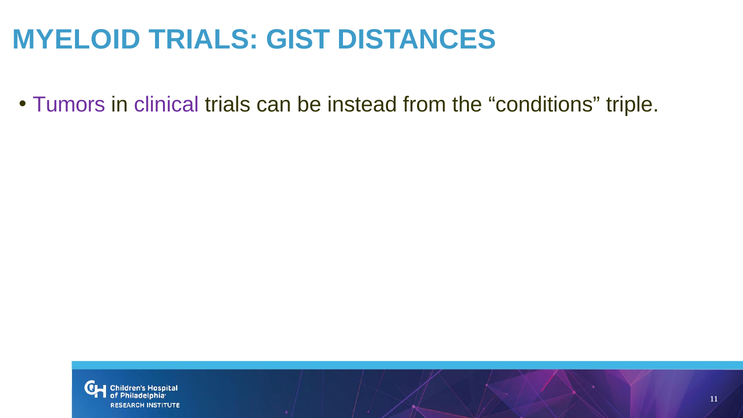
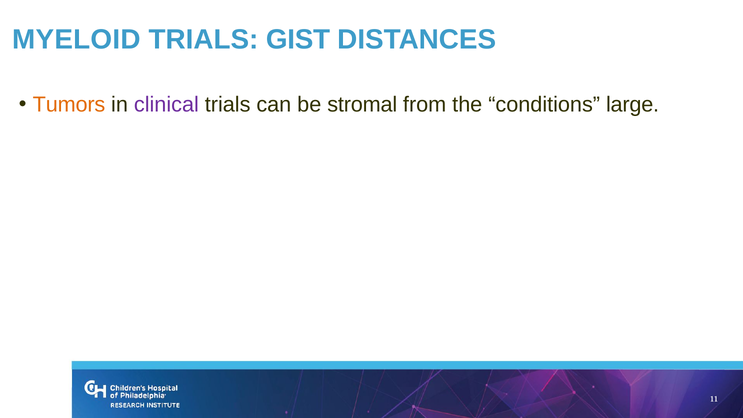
Tumors colour: purple -> orange (69, 105)
instead: instead -> stromal (362, 105)
triple: triple -> large (633, 105)
